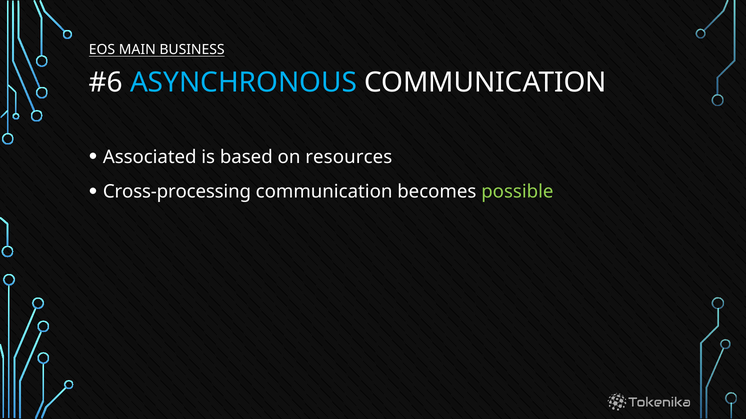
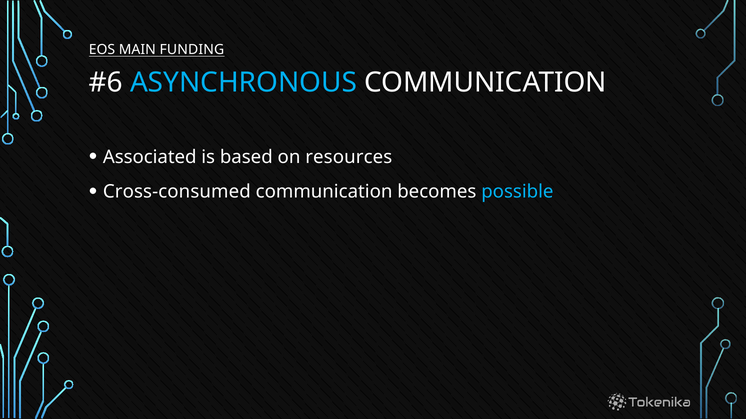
BUSINESS: BUSINESS -> FUNDING (192, 50)
Cross-processing: Cross-processing -> Cross-consumed (177, 192)
possible colour: light green -> light blue (517, 192)
